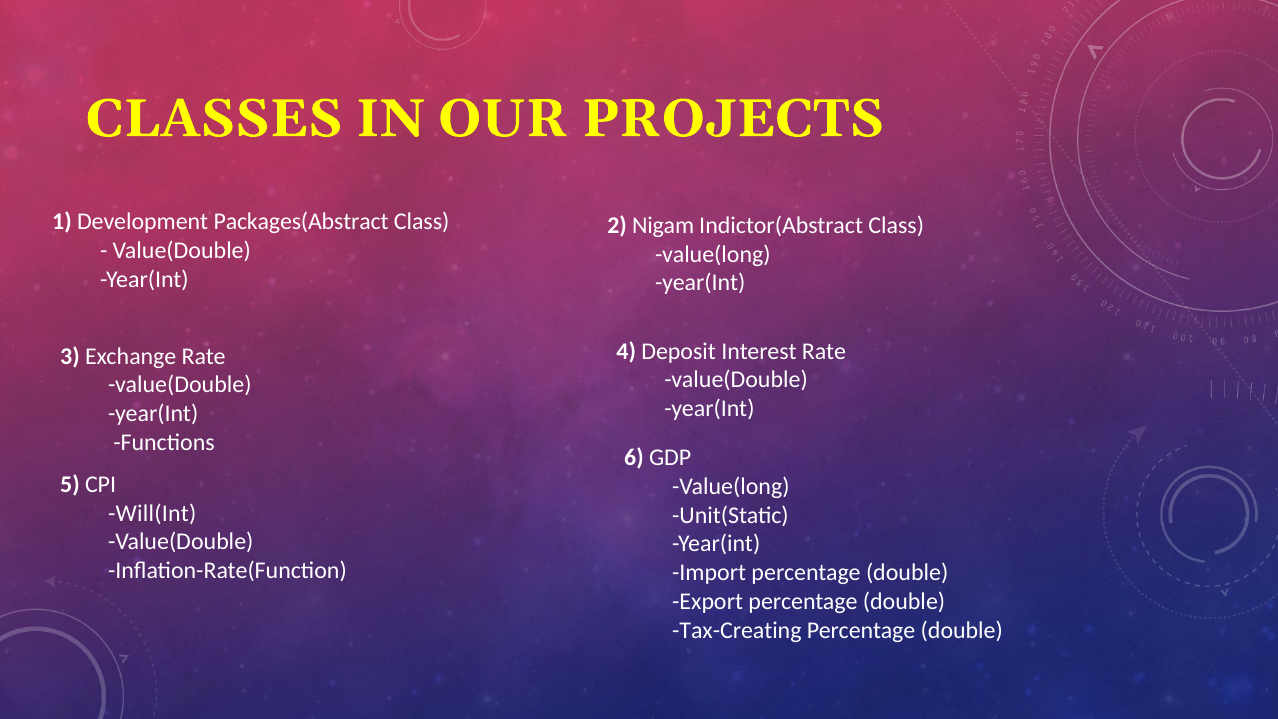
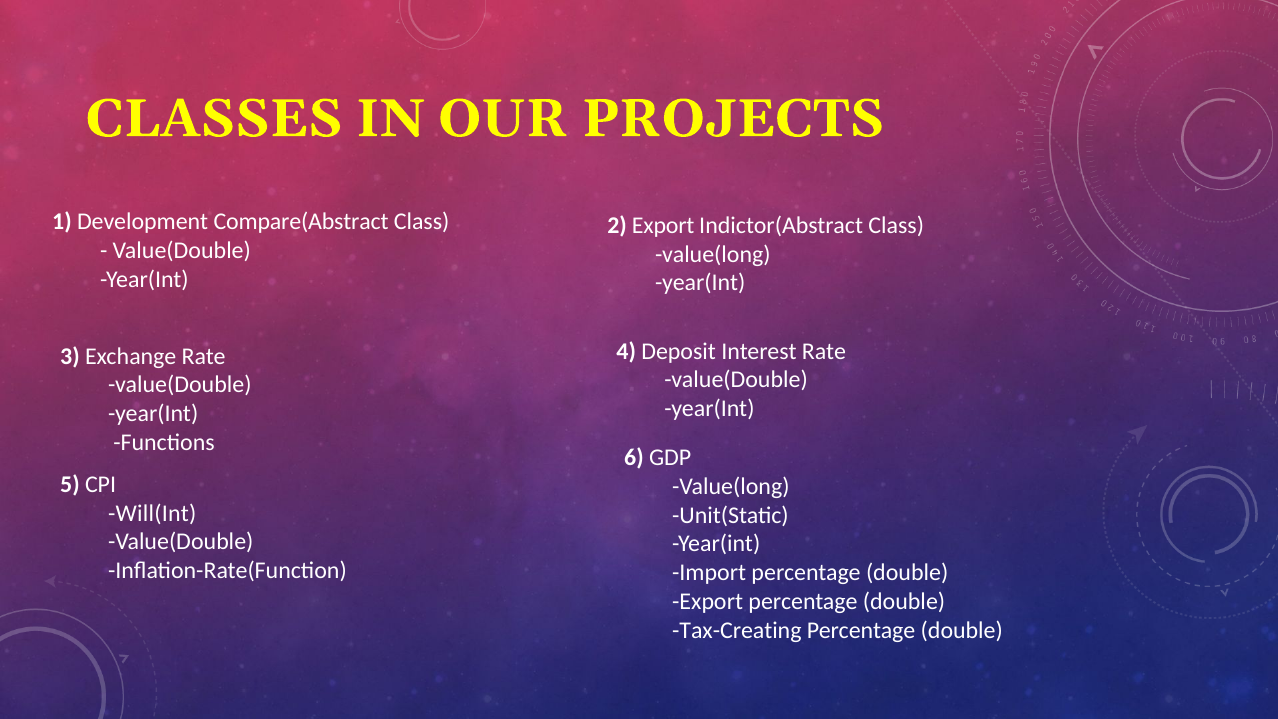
Packages(Abstract: Packages(Abstract -> Compare(Abstract (301, 222)
2 Nigam: Nigam -> Export (663, 225)
